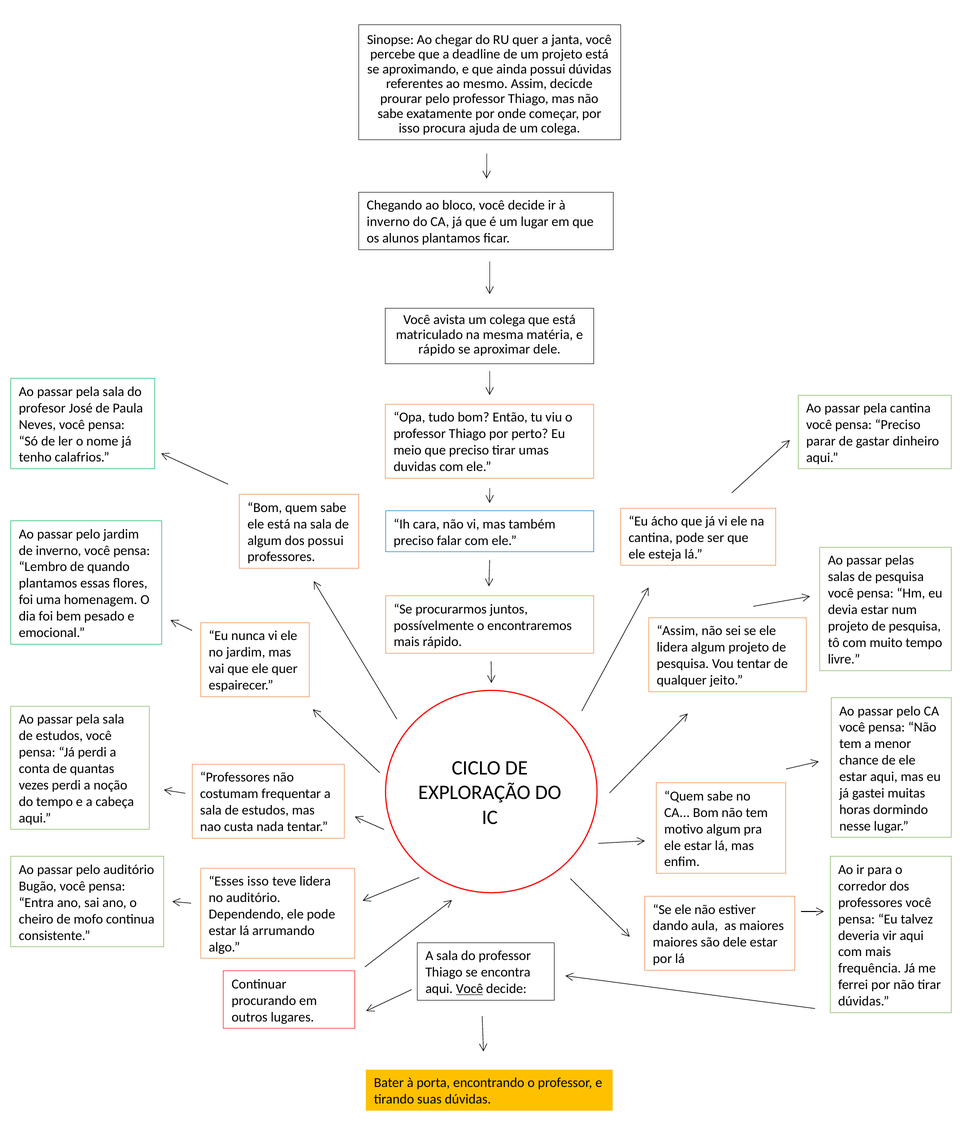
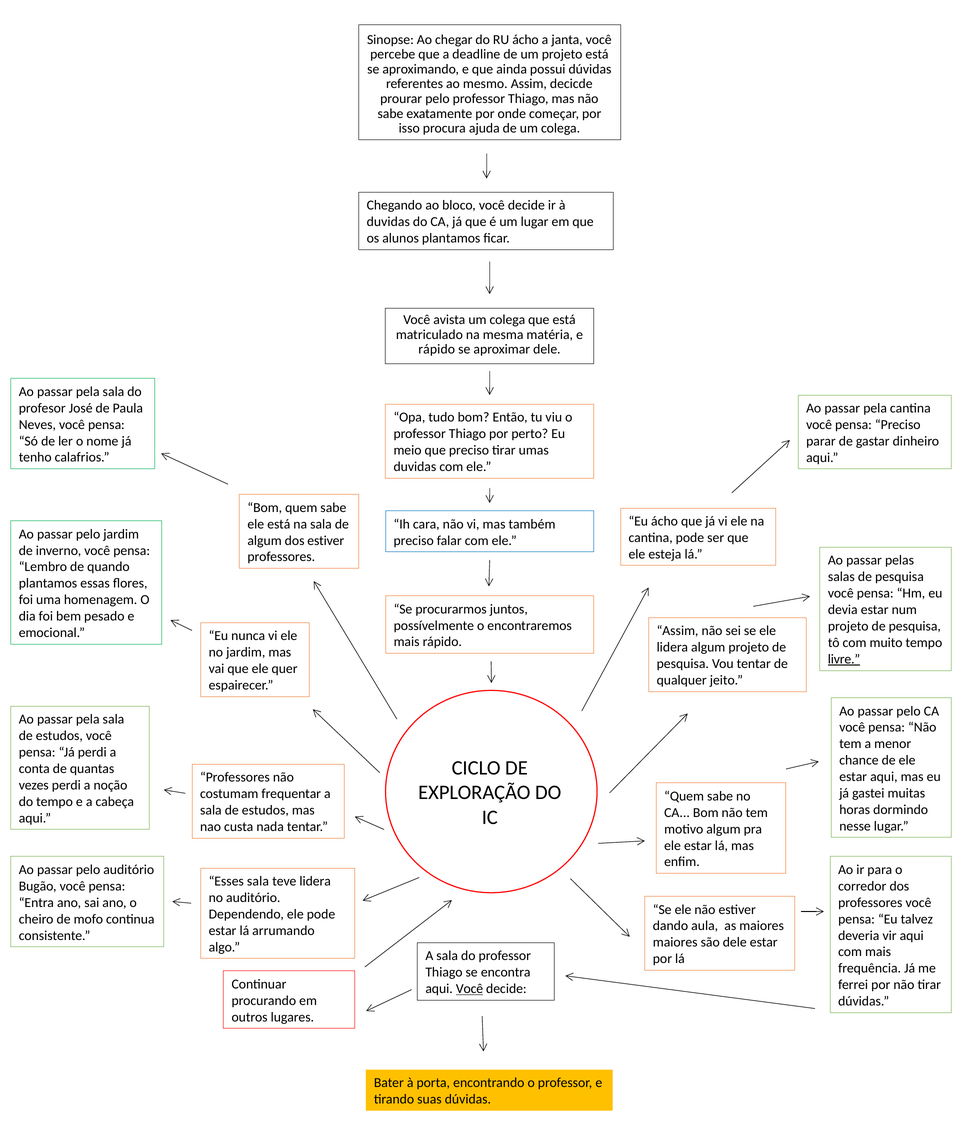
RU quer: quer -> ácho (525, 39)
inverno: inverno -> duvidas (388, 222)
dos possui: possui -> estiver (326, 541)
livre underline: none -> present (844, 659)
Esses isso: isso -> sala (258, 881)
